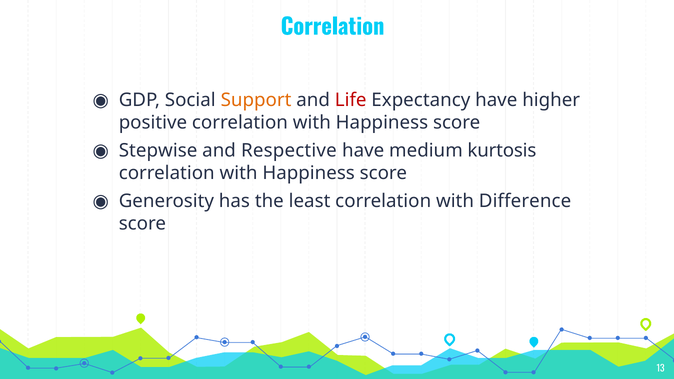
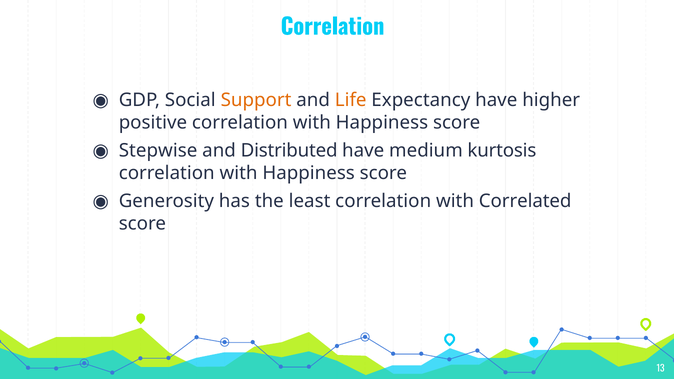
Life colour: red -> orange (351, 100)
Respective: Respective -> Distributed (289, 151)
Difference: Difference -> Correlated (525, 201)
